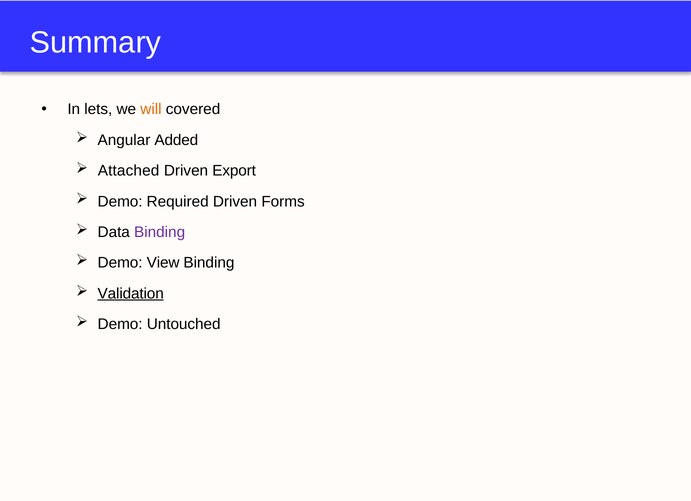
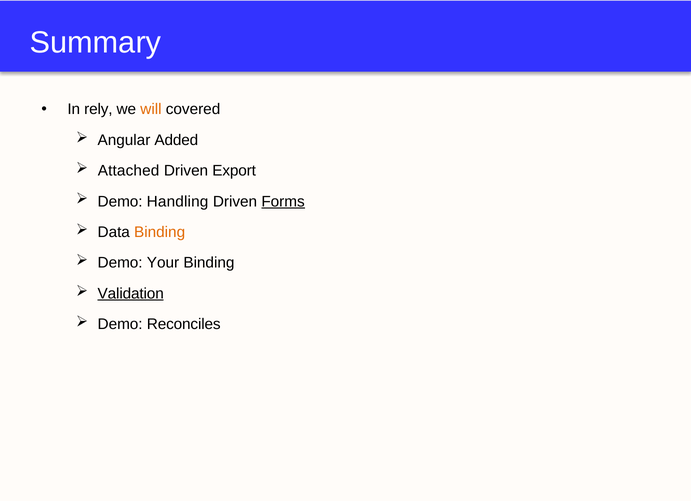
lets: lets -> rely (98, 109)
Required: Required -> Handling (178, 201)
Forms underline: none -> present (283, 201)
Binding colour: purple -> orange (160, 232)
View: View -> Your (163, 263)
Untouched: Untouched -> Reconciles (184, 324)
